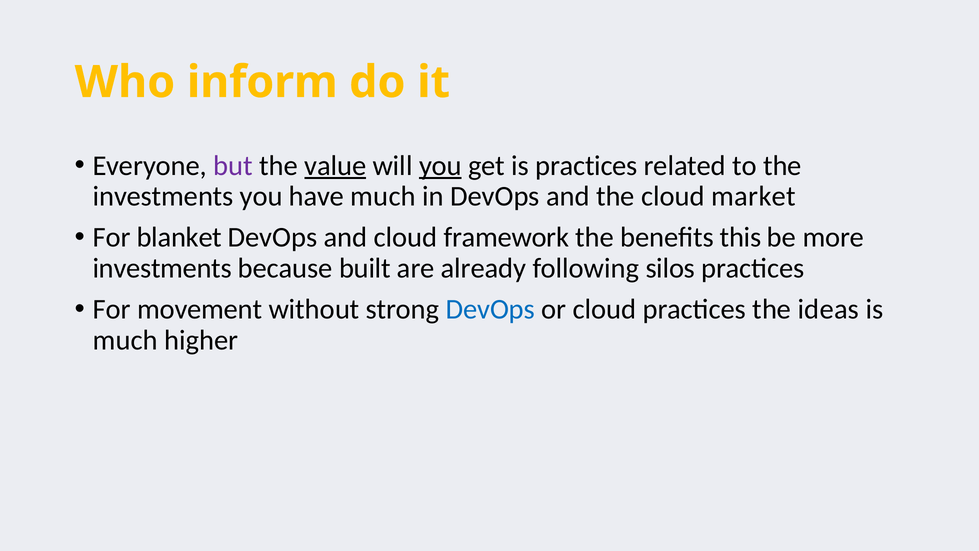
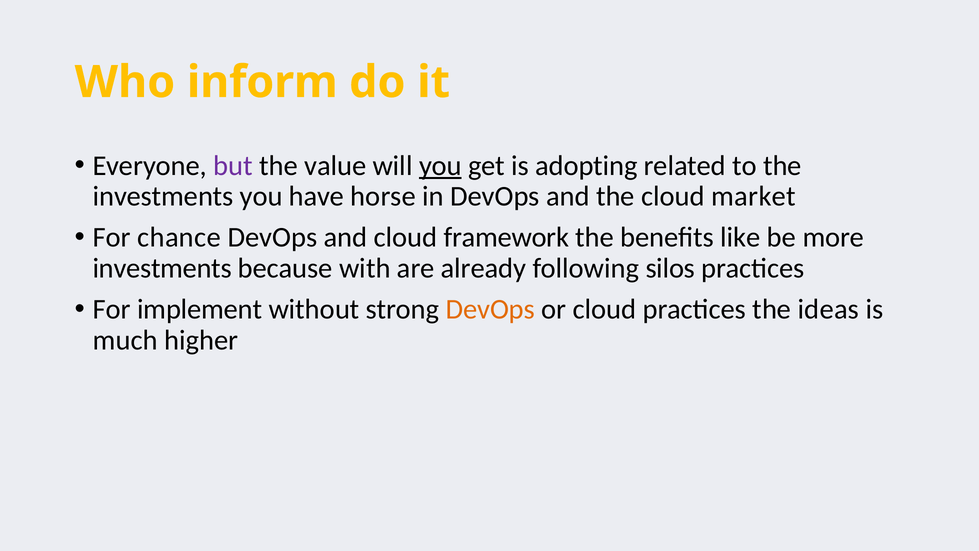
value underline: present -> none (335, 166)
is practices: practices -> adopting (586, 166)
have much: much -> horse (383, 196)
blanket: blanket -> chance (179, 237)
this: this -> like (741, 237)
built: built -> with (365, 268)
movement: movement -> implement (200, 309)
DevOps colour: blue -> orange (490, 309)
